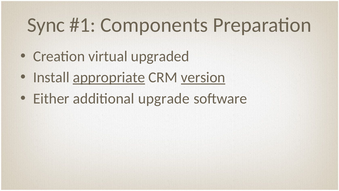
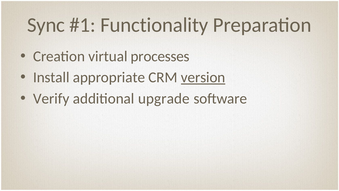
Components: Components -> Functionality (154, 25)
upgraded: upgraded -> processes (160, 56)
appropriate underline: present -> none (109, 77)
Either: Either -> Verify (51, 98)
